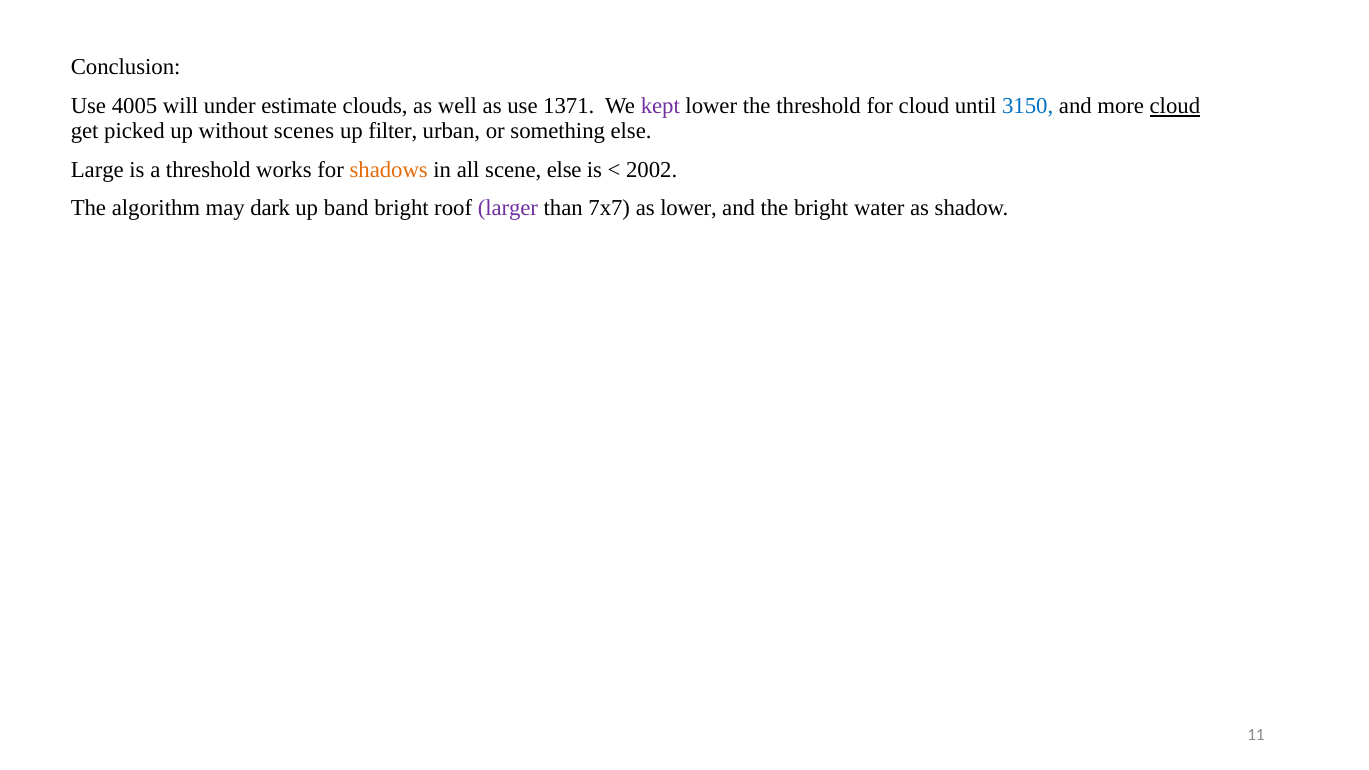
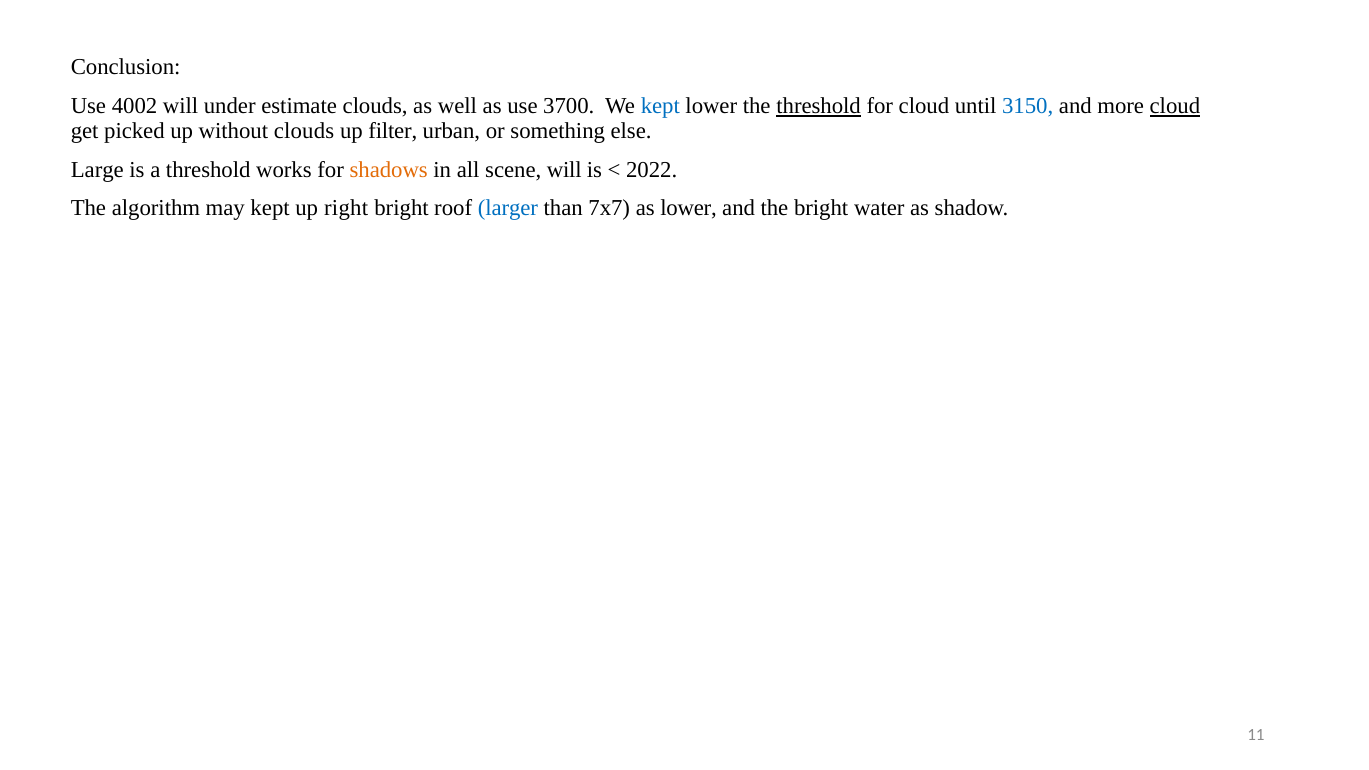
4005: 4005 -> 4002 (135, 106)
1371: 1371 -> 3700 (569, 106)
kept colour: purple -> blue (660, 106)
threshold underline: none -> present (819, 106)
without scenes: scenes -> clouds (304, 131)
scene else: else -> will (564, 170)
2002: 2002 -> 2022 (652, 170)
may dark: dark -> kept (270, 208)
band: band -> right (346, 208)
larger colour: purple -> blue (508, 208)
